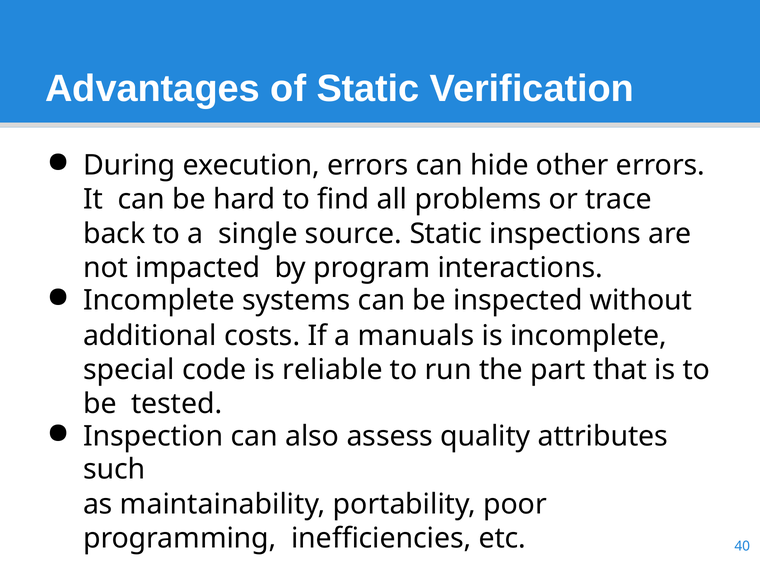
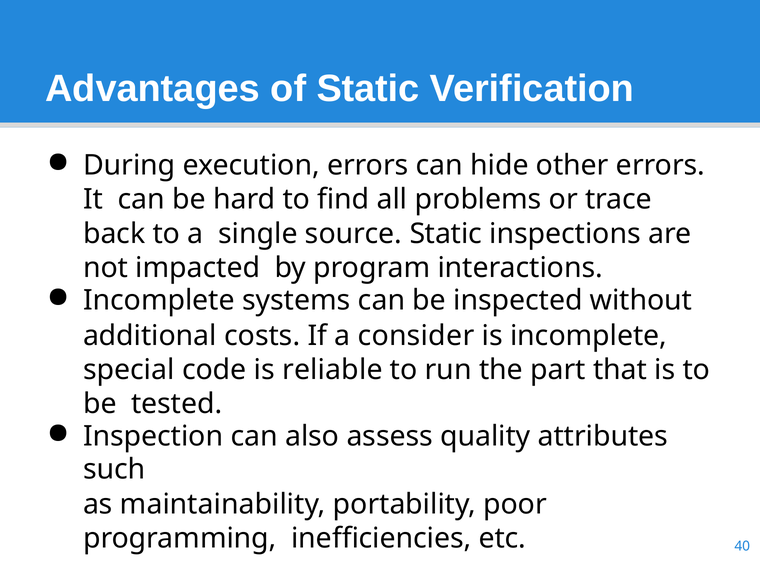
manuals: manuals -> consider (416, 336)
